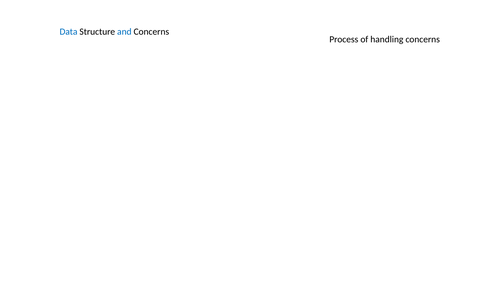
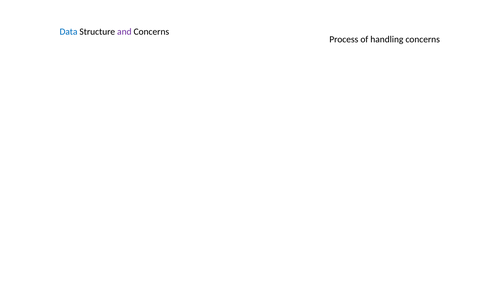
and colour: blue -> purple (124, 32)
